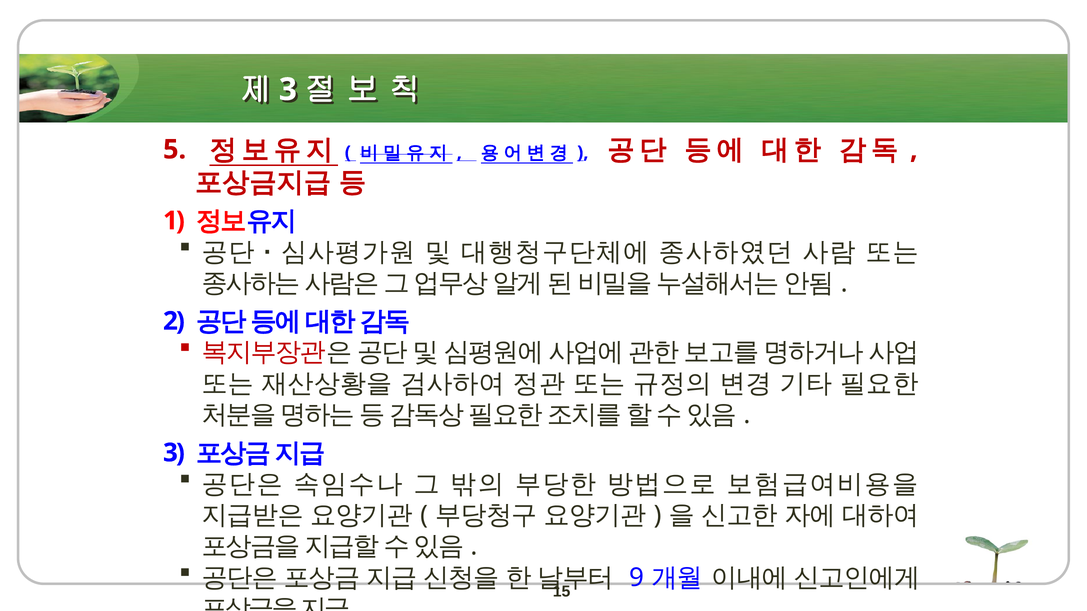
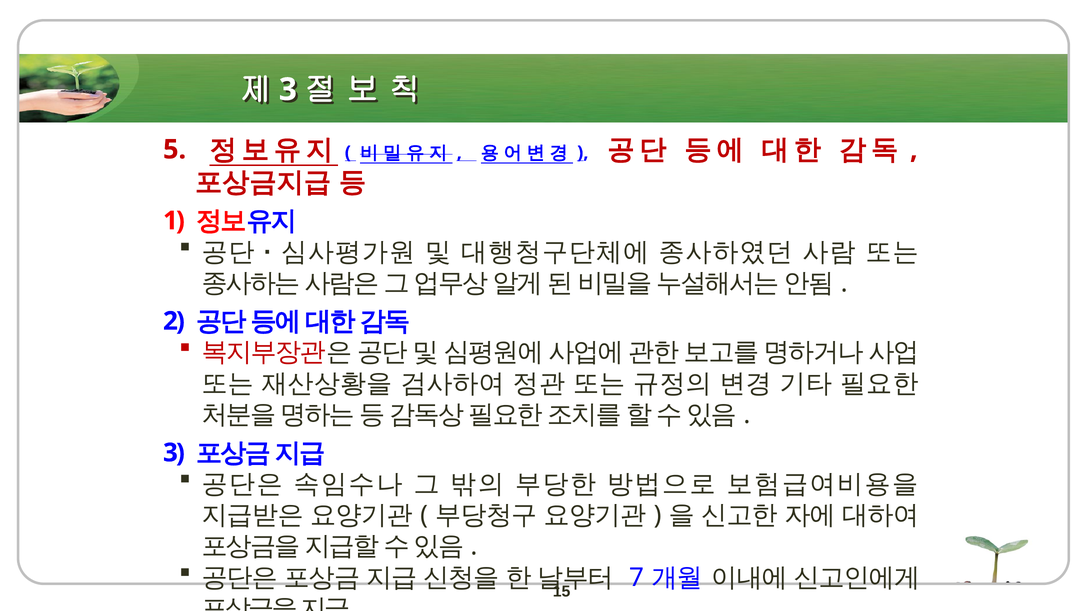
9: 9 -> 7 (636, 578)
